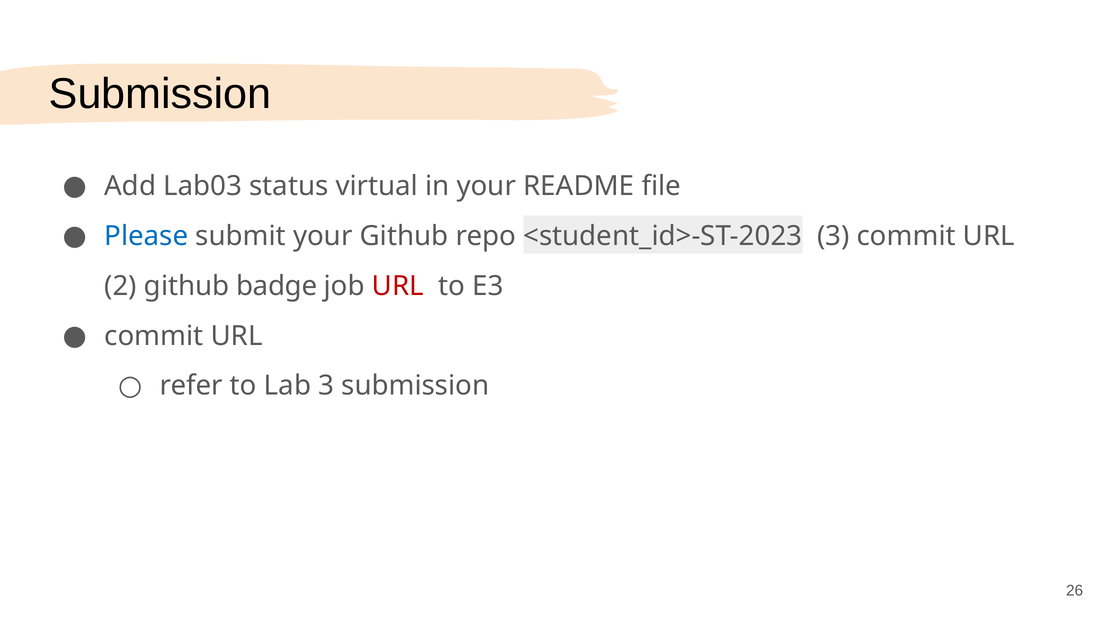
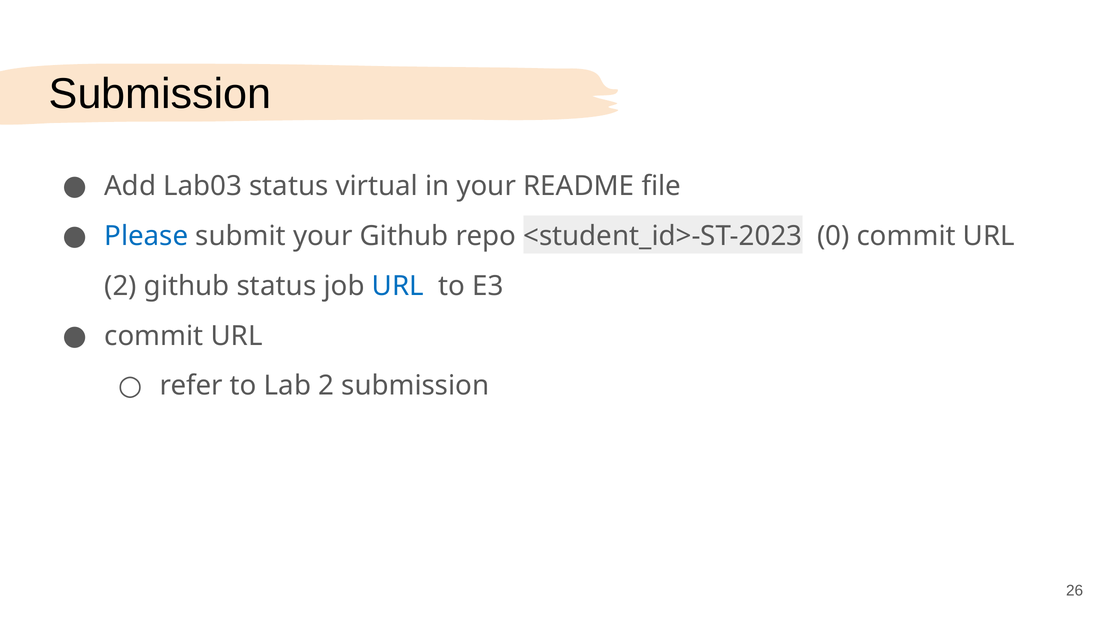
<student_id>-ST-2023 3: 3 -> 0 (833, 236)
github badge: badge -> status (276, 286)
URL colour: red -> blue (398, 286)
Lab 3: 3 -> 2 (326, 386)
